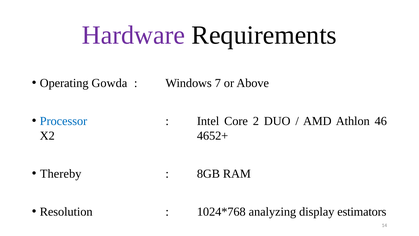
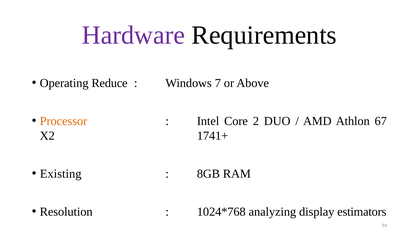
Gowda: Gowda -> Reduce (110, 83)
Processor colour: blue -> orange (64, 121)
46: 46 -> 67 (381, 121)
4652+: 4652+ -> 1741+ (213, 136)
Thereby: Thereby -> Existing (61, 174)
